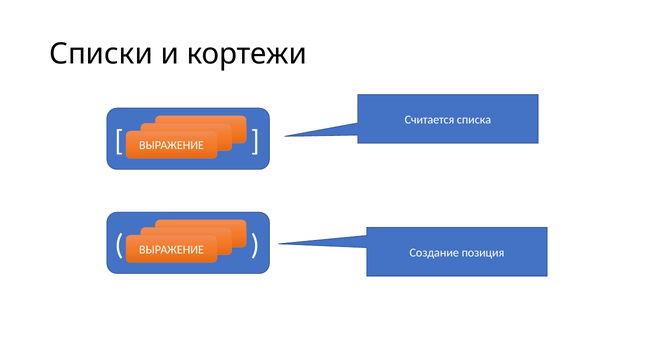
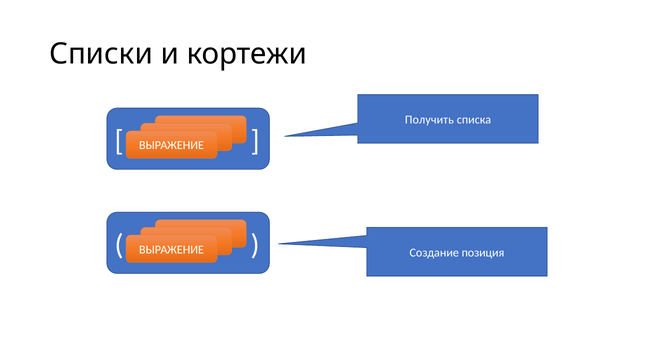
Считается: Считается -> Получить (429, 120)
